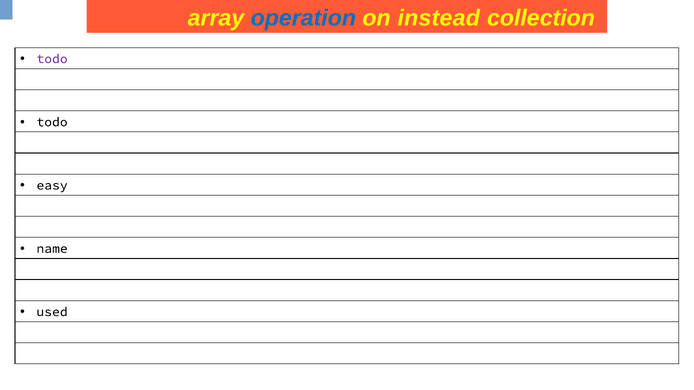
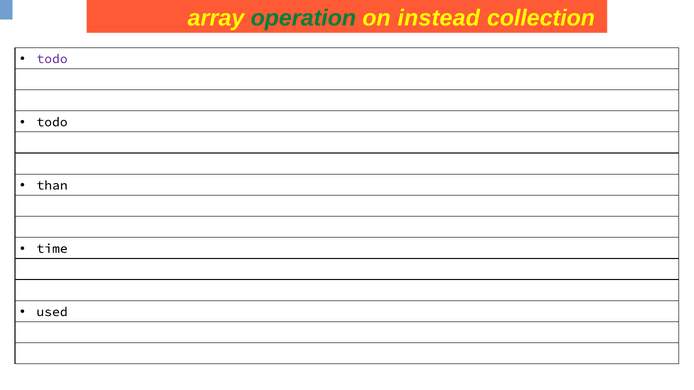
operation colour: blue -> green (303, 18)
easy: easy -> than (52, 185)
name: name -> time (52, 249)
